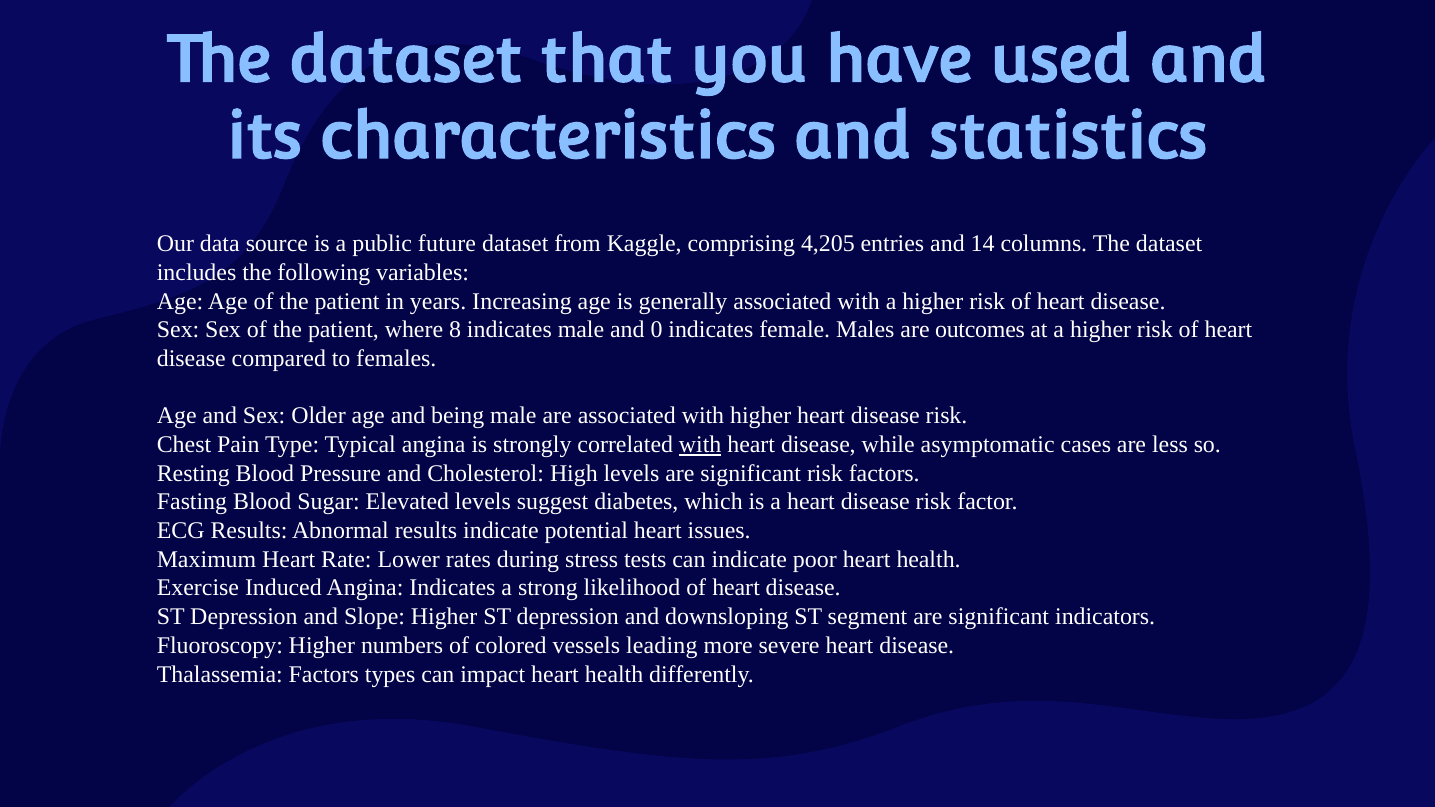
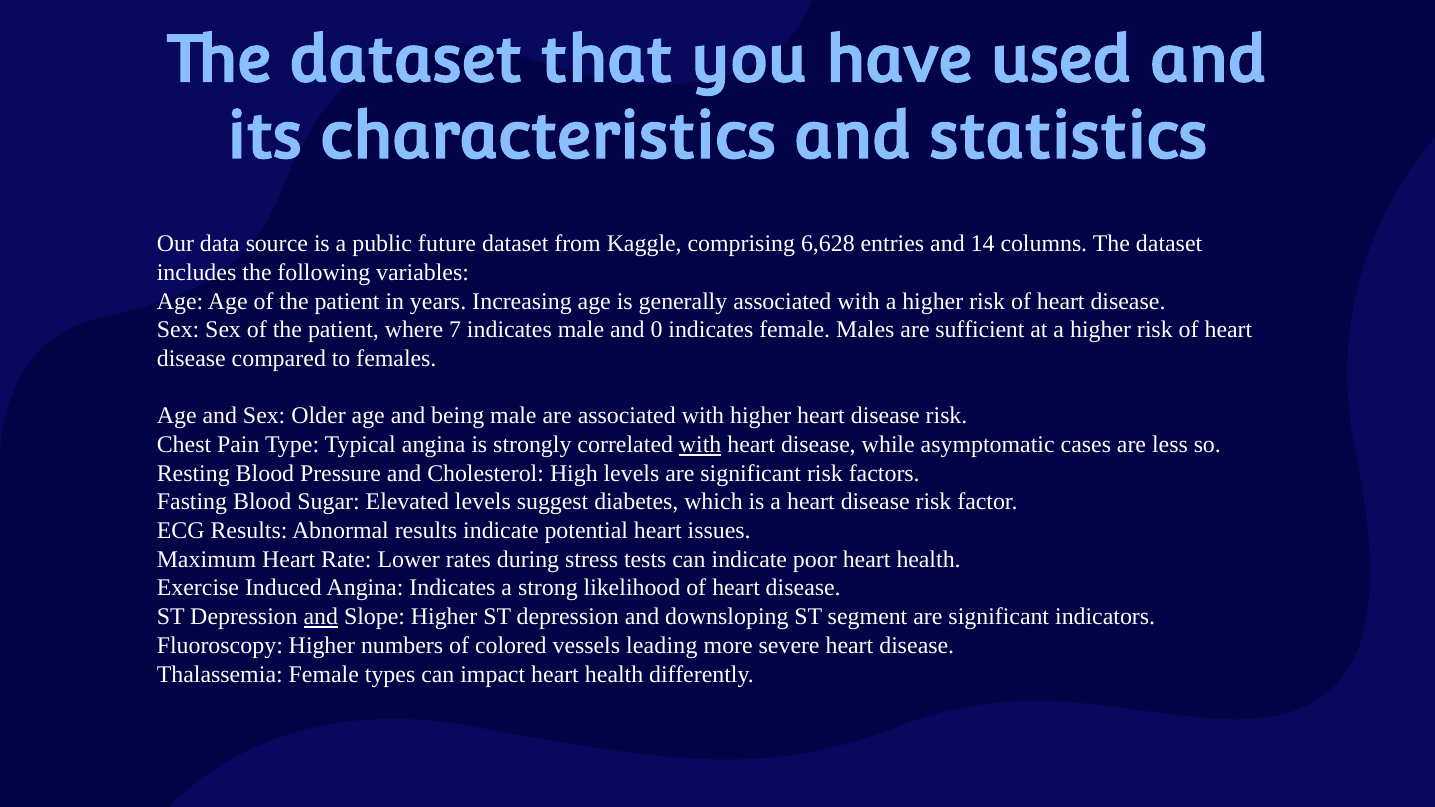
4,205: 4,205 -> 6,628 (828, 244)
8: 8 -> 7 (455, 330)
outcomes: outcomes -> sufficient (980, 330)
and underline: none -> present (321, 617)
Thalassemia Factors: Factors -> Female (324, 674)
